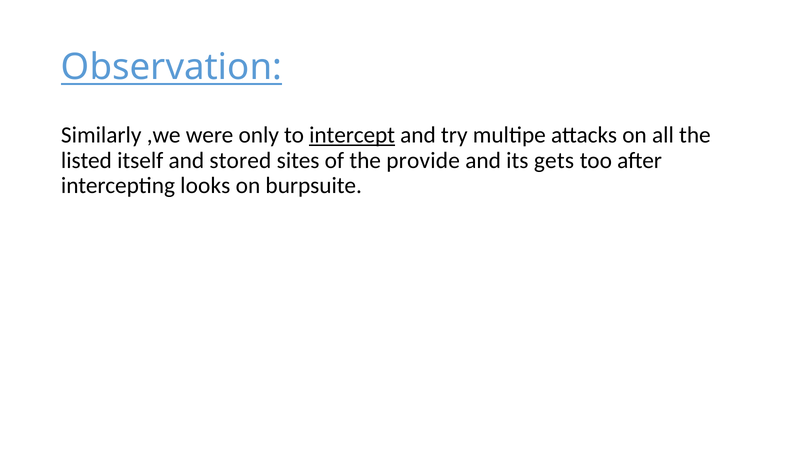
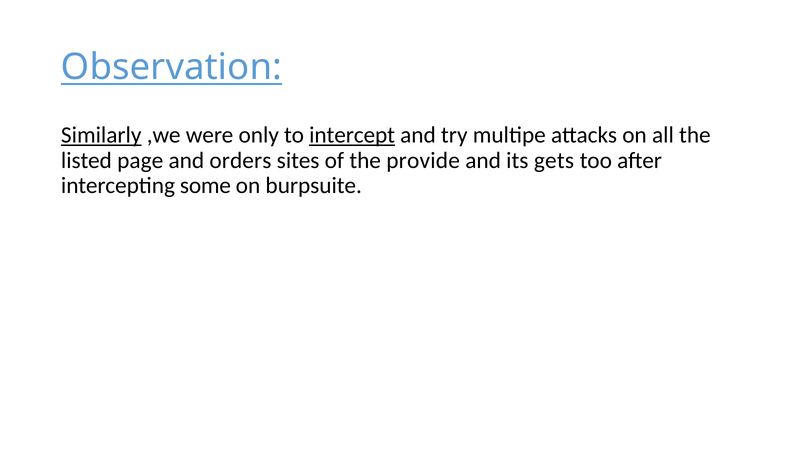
Similarly underline: none -> present (101, 135)
itself: itself -> page (140, 160)
stored: stored -> orders (240, 160)
looks: looks -> some (205, 186)
